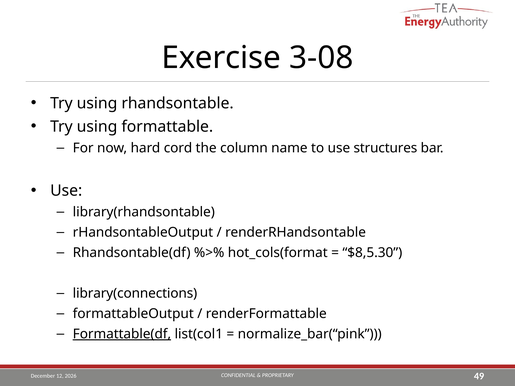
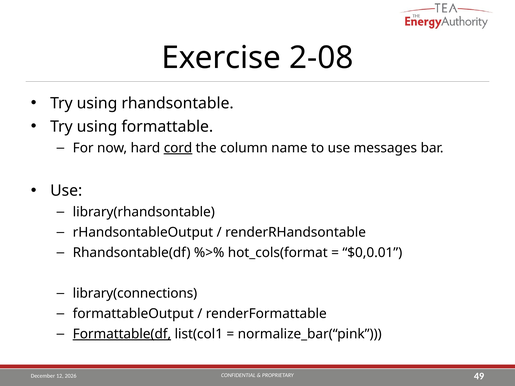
3-08: 3-08 -> 2-08 (321, 58)
cord underline: none -> present (178, 148)
structures: structures -> messages (385, 148)
$8,5.30: $8,5.30 -> $0,0.01 (372, 253)
